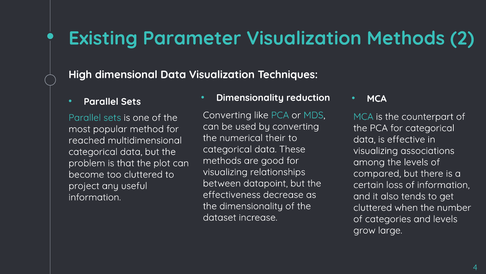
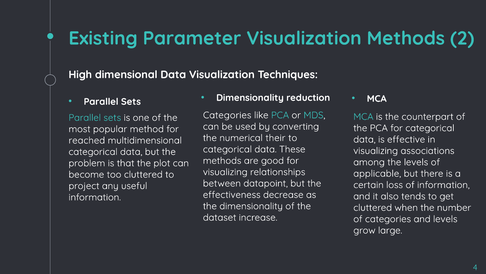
Converting: Converting -> Categories (227, 115)
compared: compared -> applicable (377, 173)
